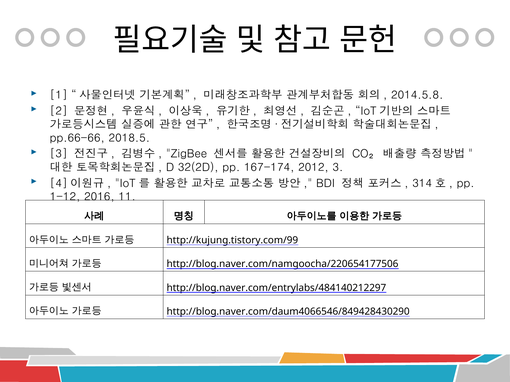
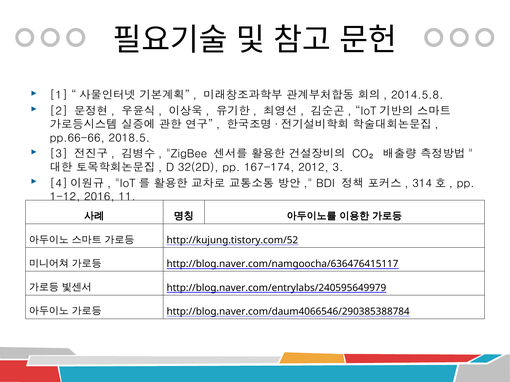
http://kujung.tistory.com/99: http://kujung.tistory.com/99 -> http://kujung.tistory.com/52 (232, 241)
http://blog.naver.com/namgoocha/220654177506: http://blog.naver.com/namgoocha/220654177506 -> http://blog.naver.com/namgoocha/636476415117 (282, 264)
http://blog.naver.com/entrylabs/484140212297: http://blog.naver.com/entrylabs/484140212297 -> http://blog.naver.com/entrylabs/240595649979 (276, 288)
http://blog.naver.com/daum4066546/849428430290: http://blog.naver.com/daum4066546/849428430290 -> http://blog.naver.com/daum4066546/290385388784 (288, 312)
